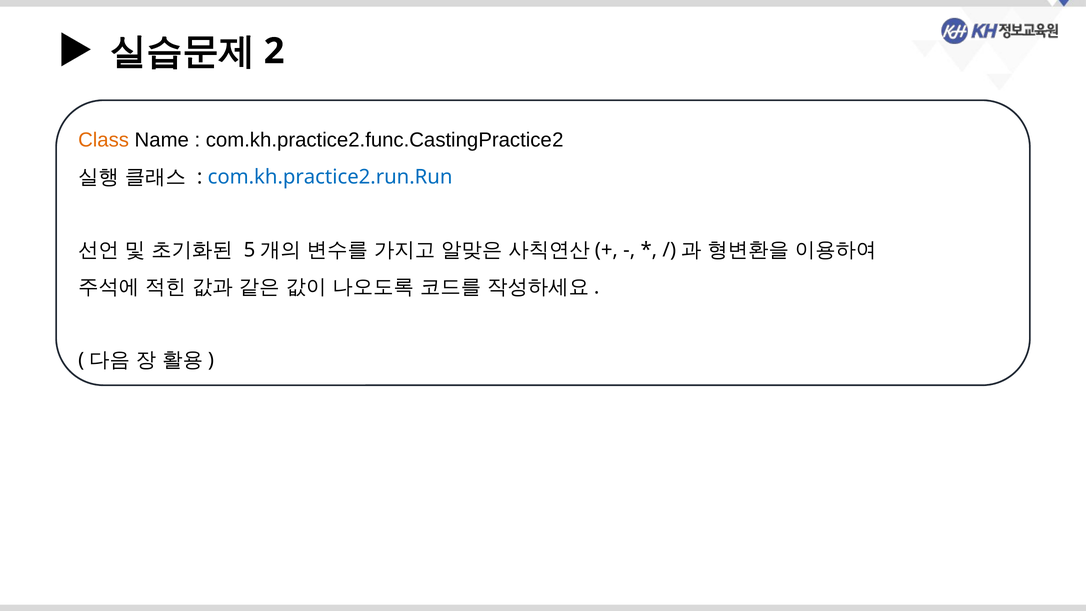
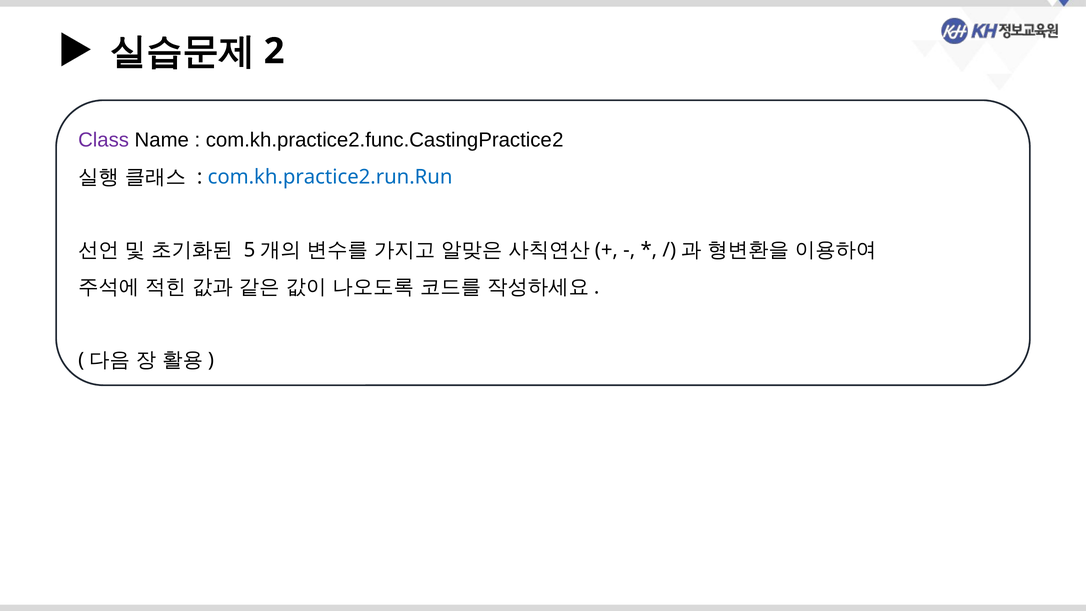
Class colour: orange -> purple (104, 140)
